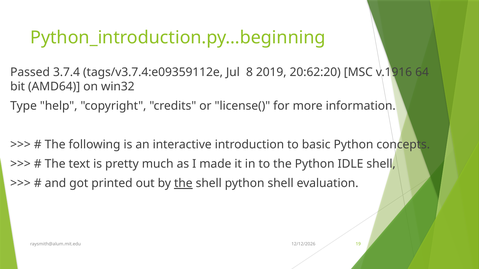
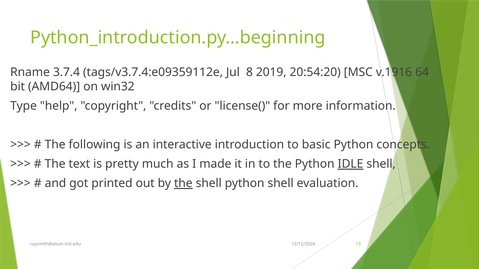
Passed: Passed -> Rname (30, 72)
20:62:20: 20:62:20 -> 20:54:20 (315, 72)
IDLE underline: none -> present (350, 164)
